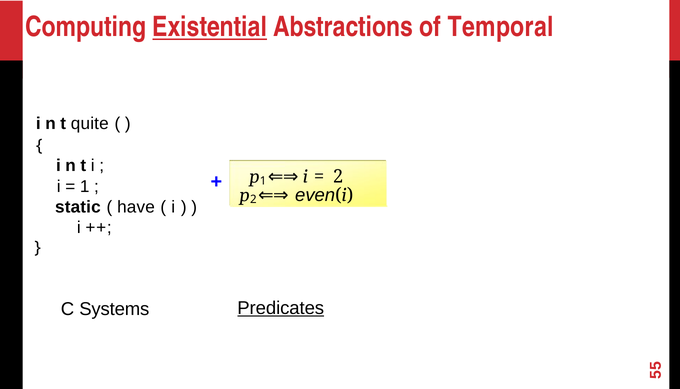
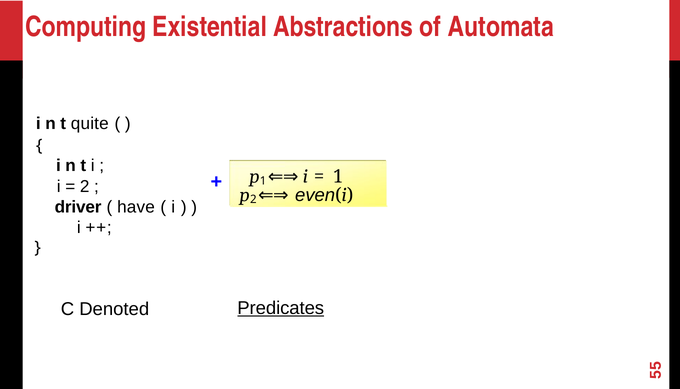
Existential underline: present -> none (210, 27)
Temporal: Temporal -> Automata (501, 27)
2: 2 -> 1 (338, 176)
1: 1 -> 2 (85, 186)
static: static -> driver (78, 207)
Systems: Systems -> Denoted (114, 309)
